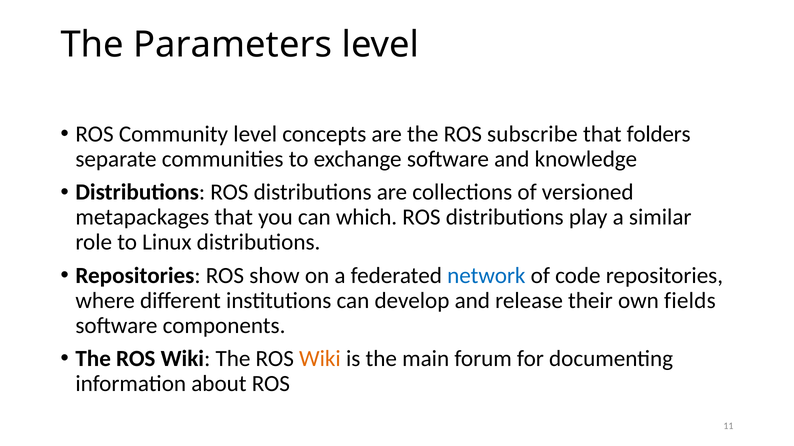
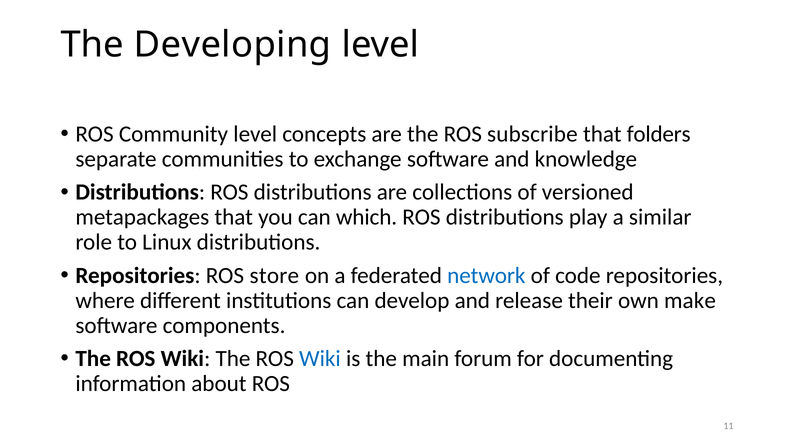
Parameters: Parameters -> Developing (233, 45)
show: show -> store (274, 276)
fields: fields -> make (690, 301)
Wiki colour: orange -> blue (320, 359)
